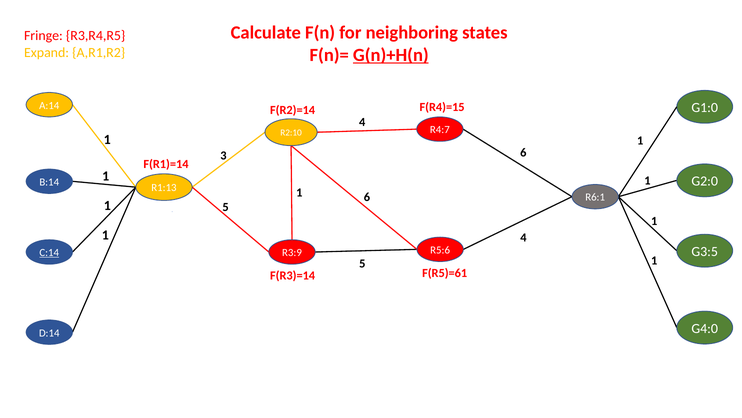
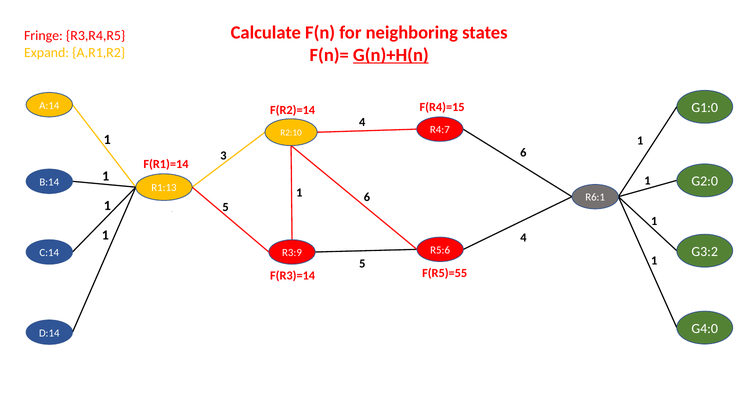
G3:5: G3:5 -> G3:2 (705, 251)
C:14 underline: present -> none (49, 252)
F(R5)=61: F(R5)=61 -> F(R5)=55 (445, 273)
